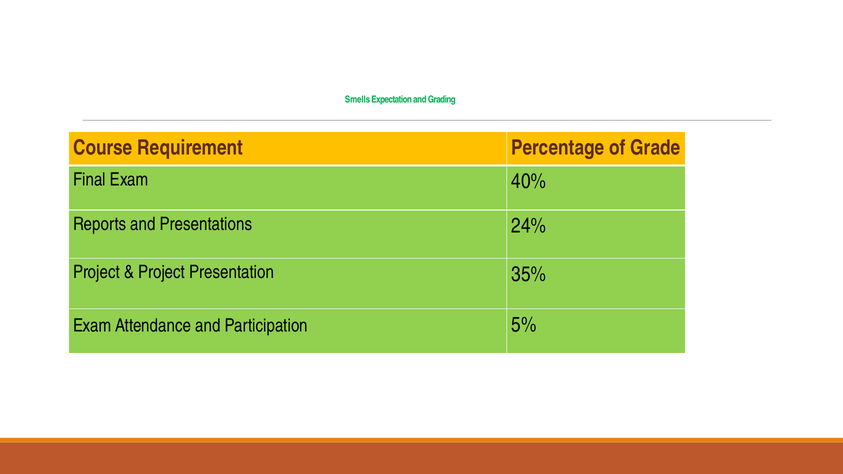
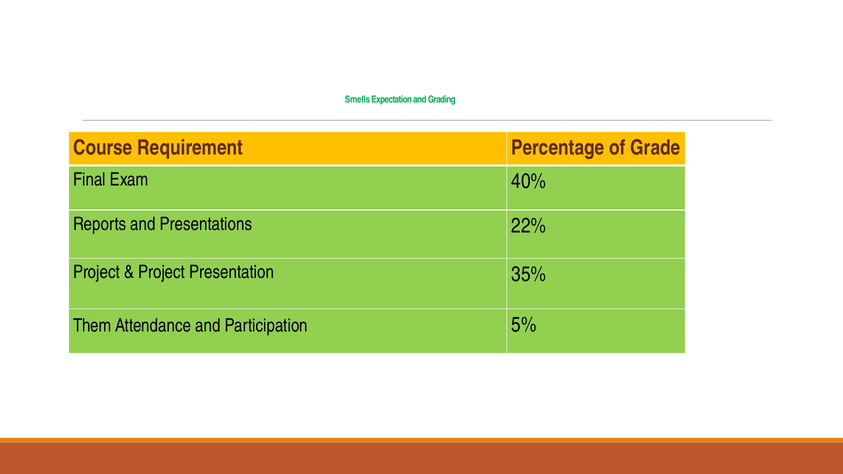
24%: 24% -> 22% (529, 226)
Exam: Exam -> Them (92, 326)
